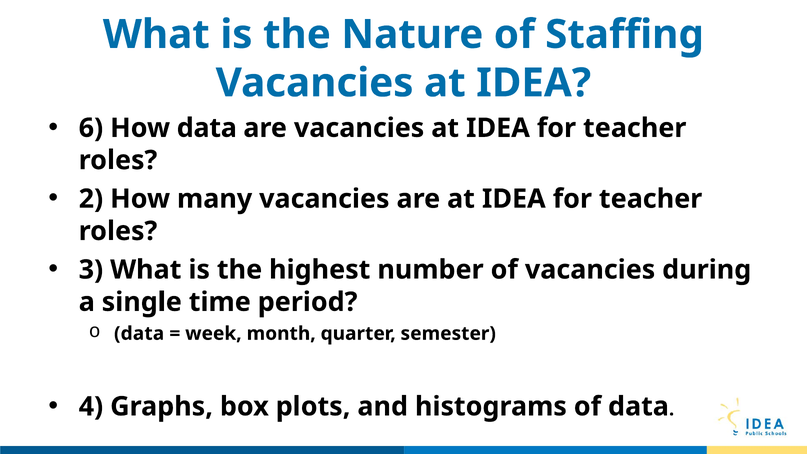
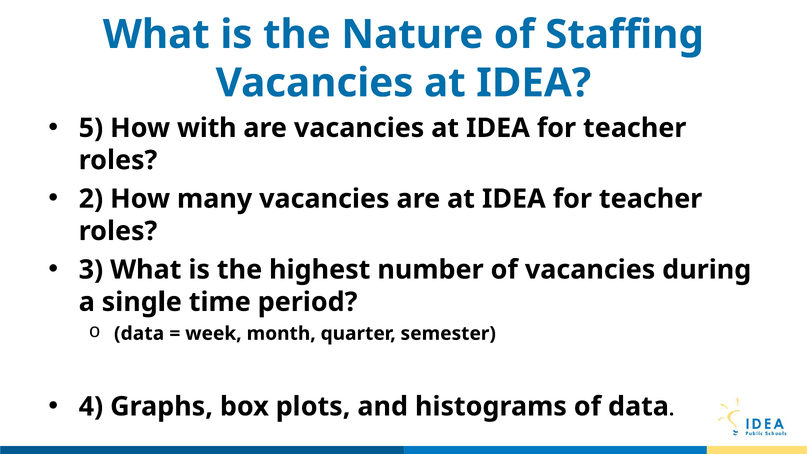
6: 6 -> 5 (91, 128)
How data: data -> with (207, 128)
